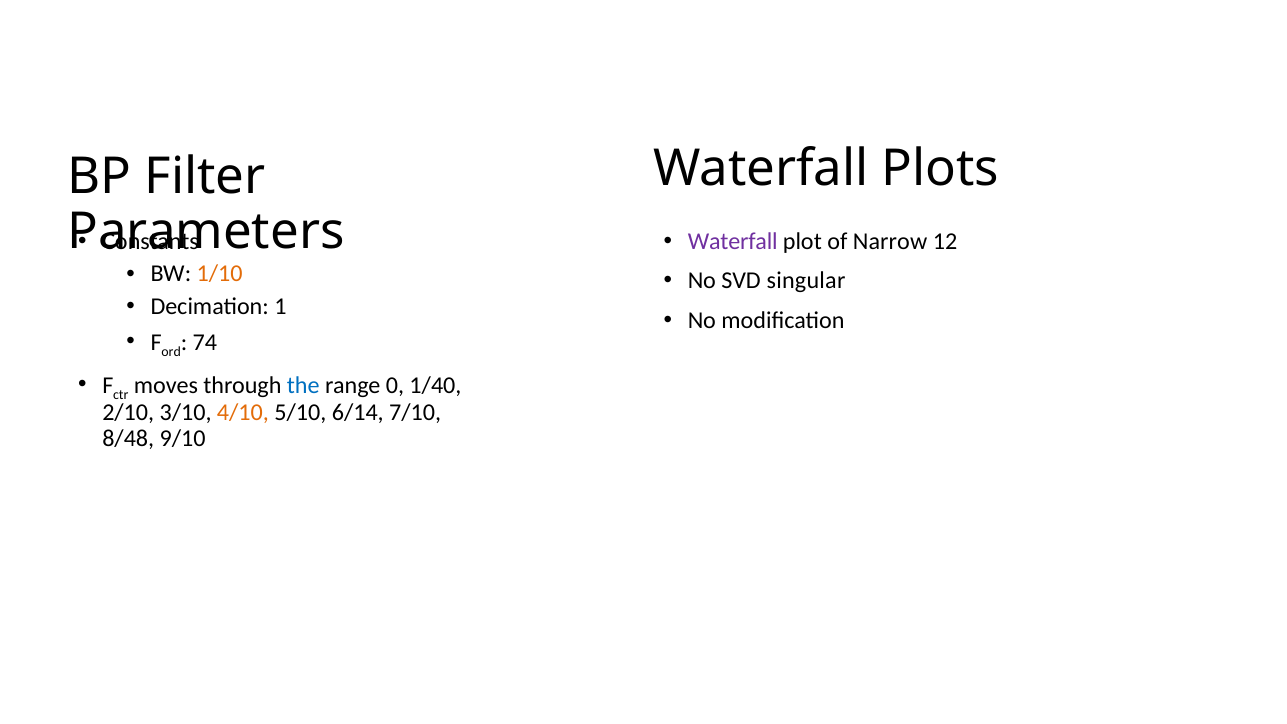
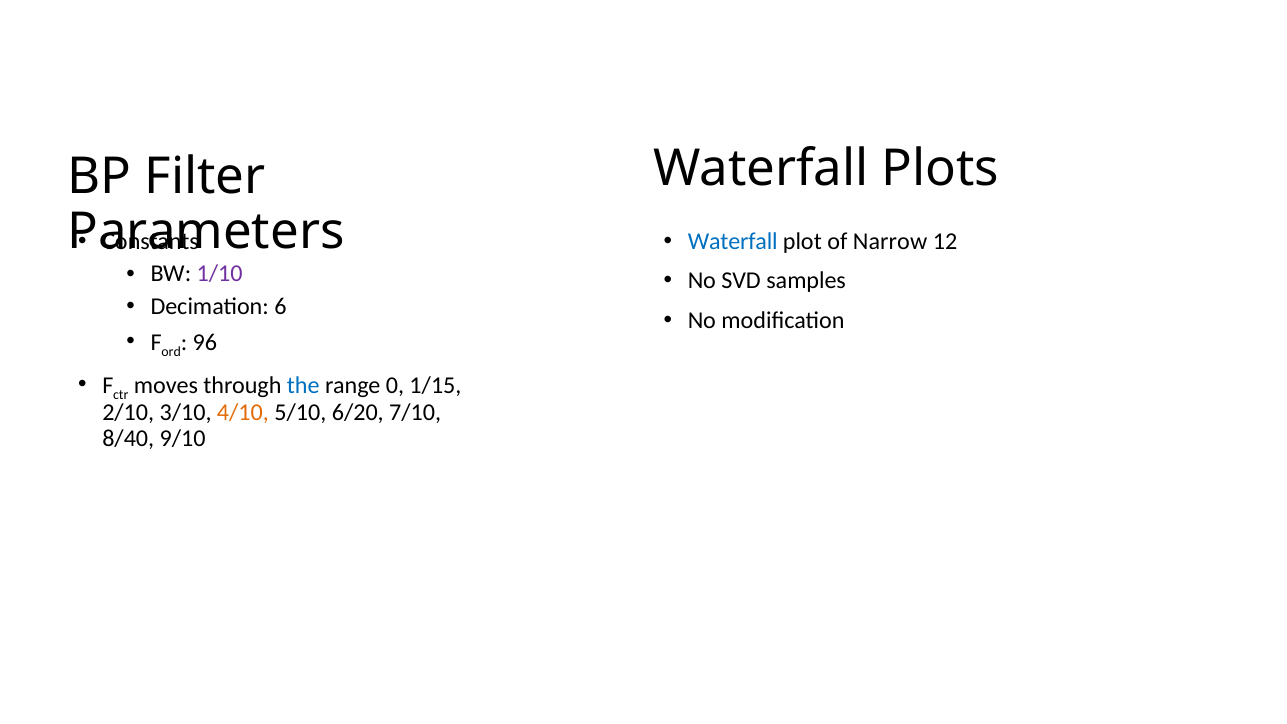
Waterfall colour: purple -> blue (733, 241)
1/10 colour: orange -> purple (220, 274)
singular: singular -> samples (806, 281)
1: 1 -> 6 (280, 307)
74: 74 -> 96 (205, 342)
1/40: 1/40 -> 1/15 (435, 385)
6/14: 6/14 -> 6/20 (358, 412)
8/48: 8/48 -> 8/40 (128, 438)
